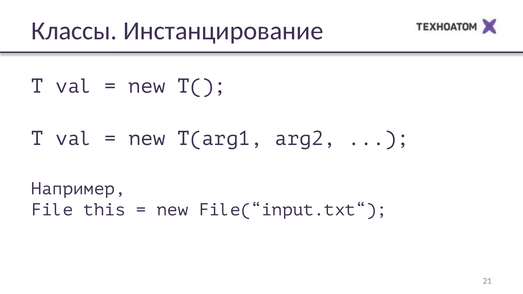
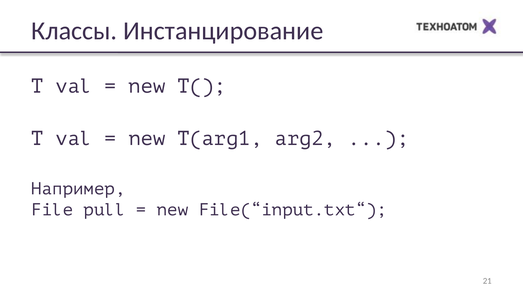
this: this -> pull (105, 210)
